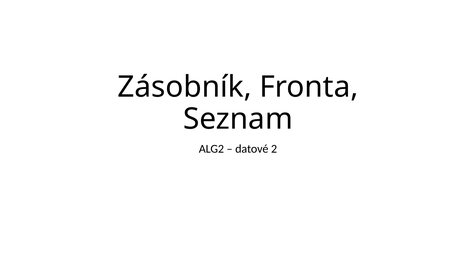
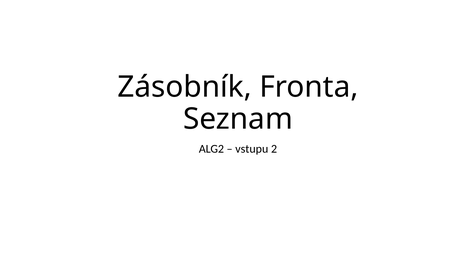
datové: datové -> vstupu (252, 149)
